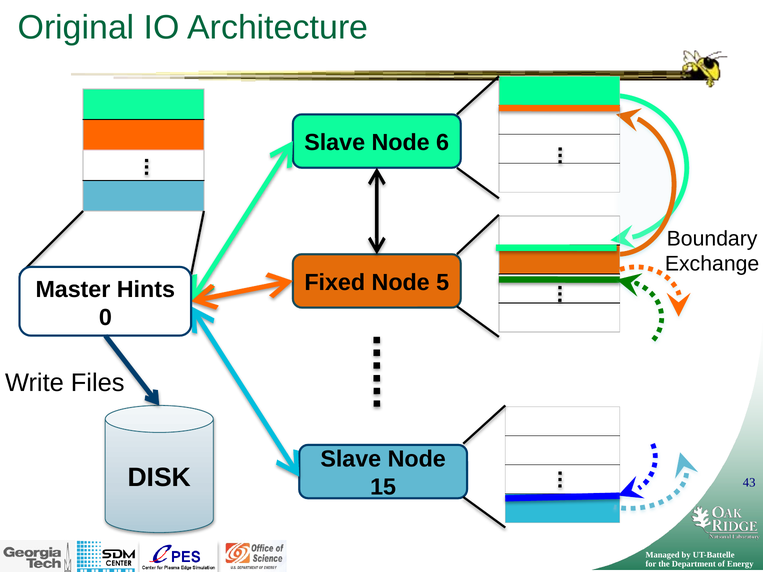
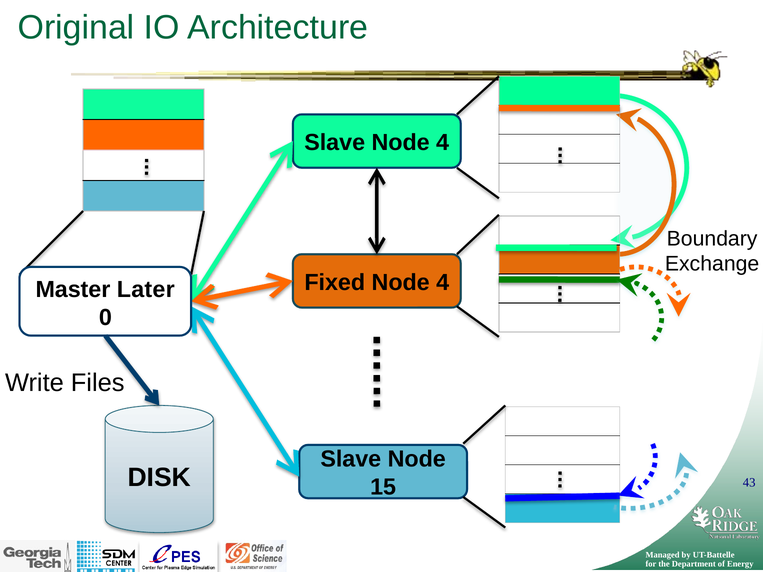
Slave Node 6: 6 -> 4 (443, 143)
5: 5 -> 4 (443, 283)
Hints: Hints -> Later (146, 290)
